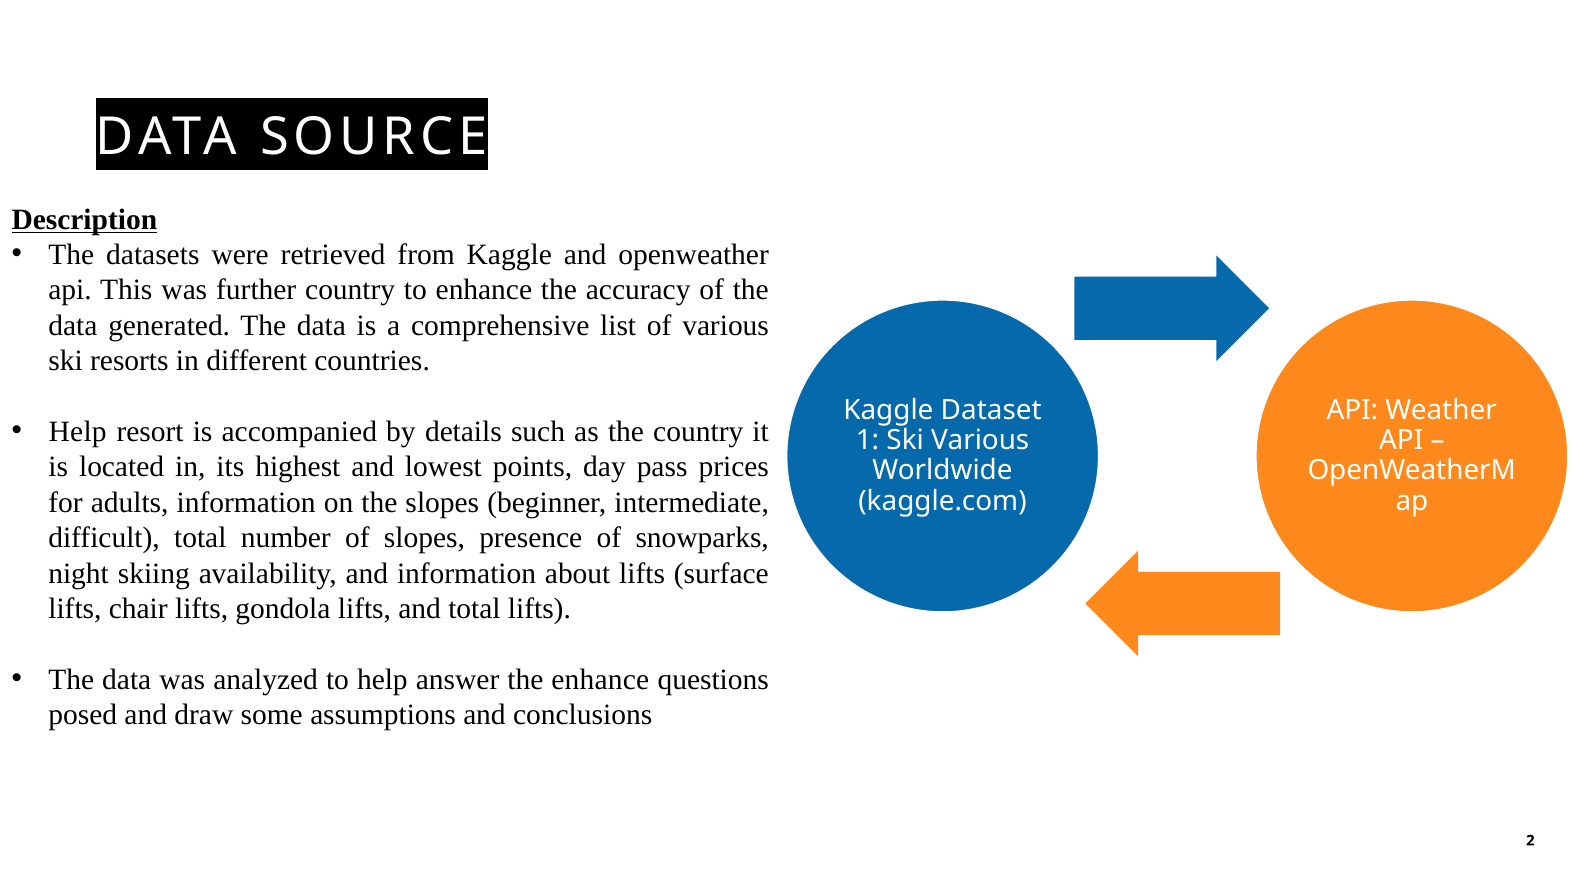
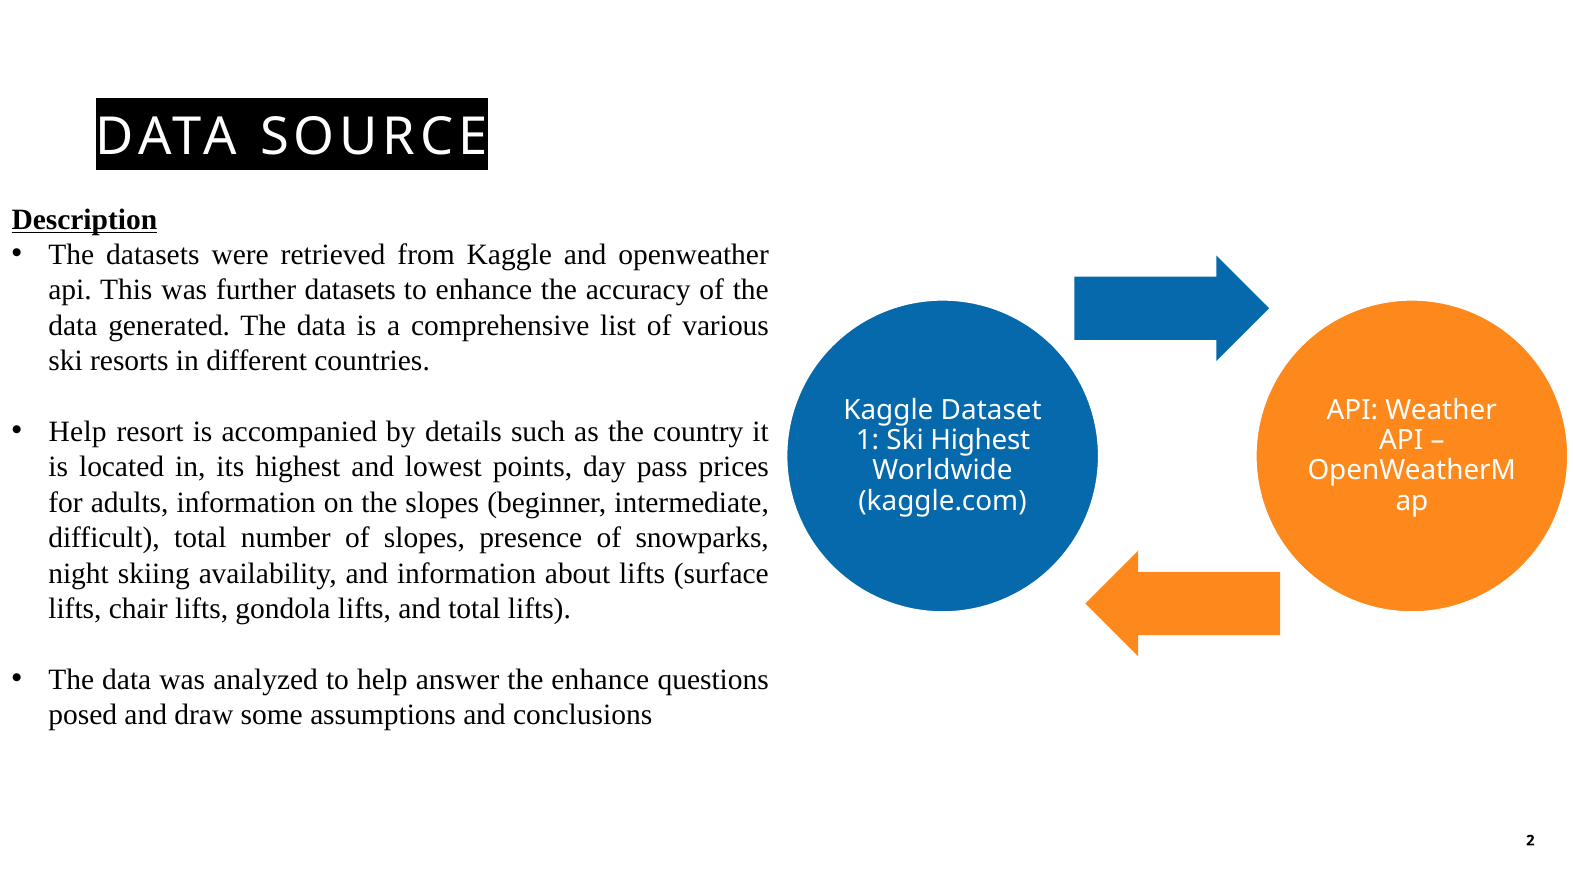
further country: country -> datasets (350, 290)
Ski Various: Various -> Highest (980, 441)
